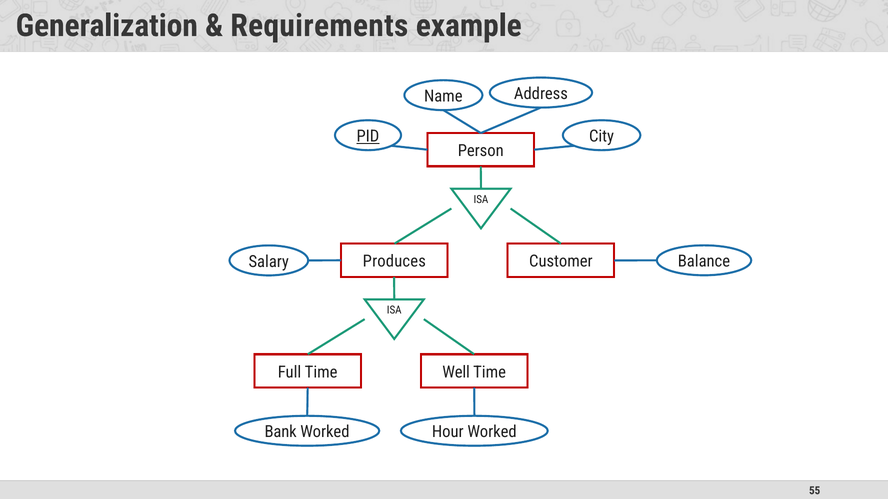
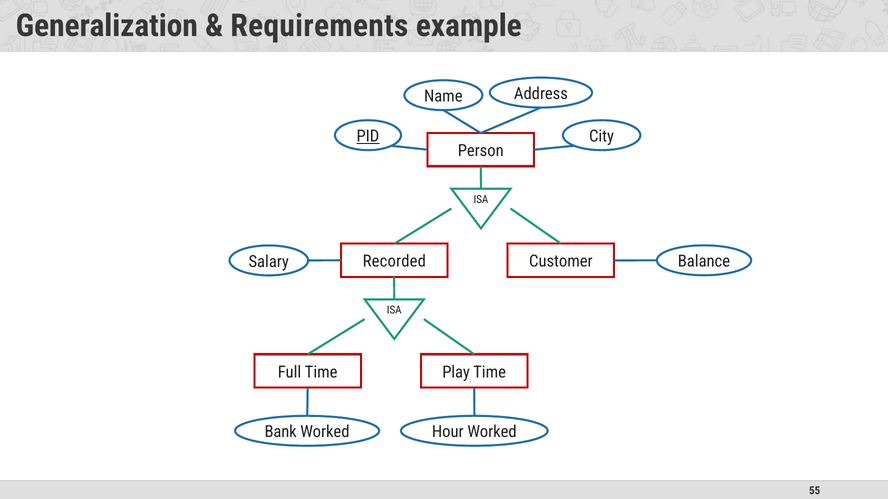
Produces: Produces -> Recorded (394, 262)
Well: Well -> Play (456, 372)
